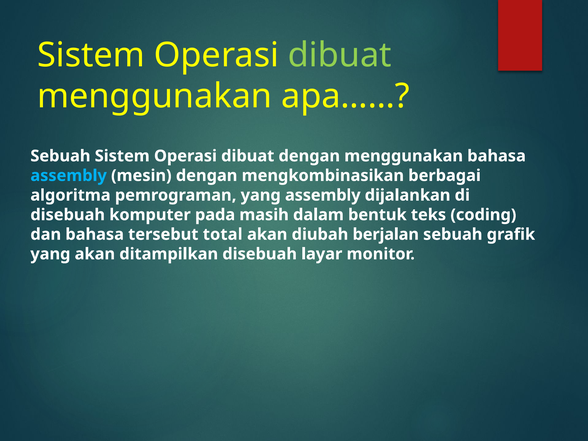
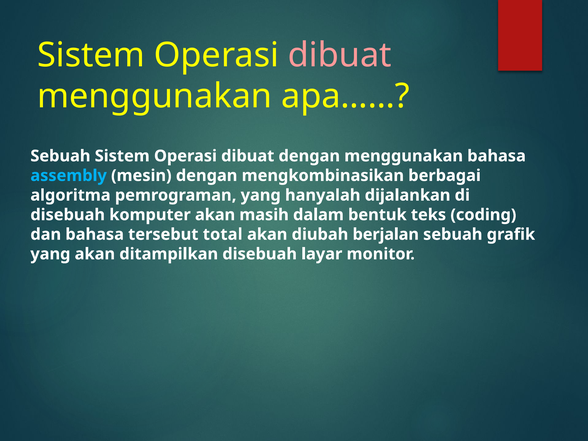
dibuat colour: light green -> pink (340, 55)
yang assembly: assembly -> hanyalah (323, 195)
komputer pada: pada -> akan (215, 215)
